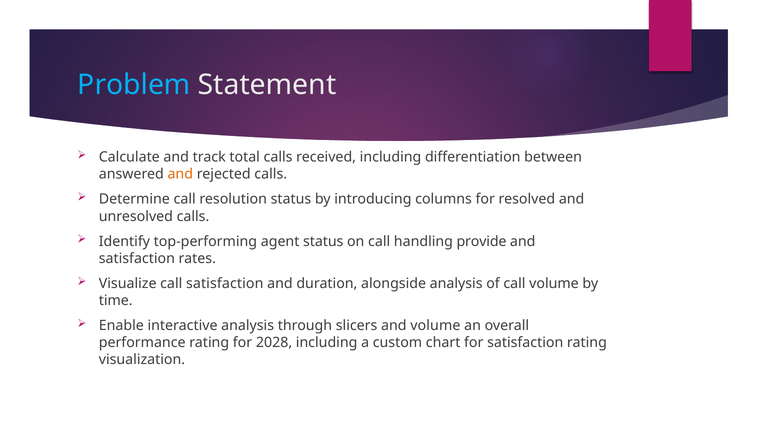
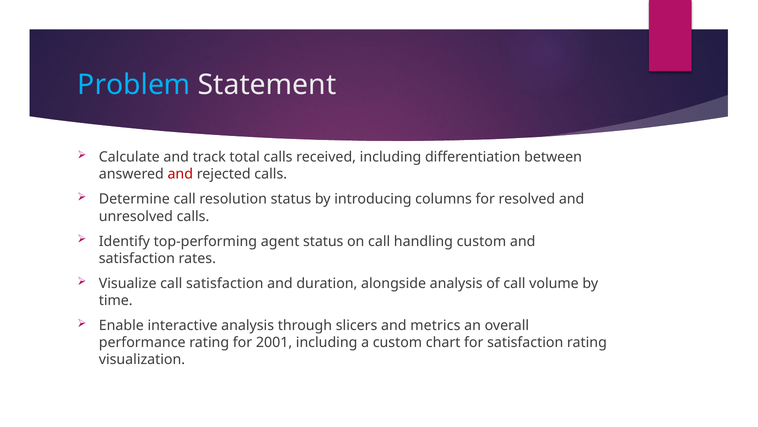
and colour: orange -> red (180, 174)
handling provide: provide -> custom (481, 241)
and volume: volume -> metrics (435, 325)
2028: 2028 -> 2001 (274, 342)
